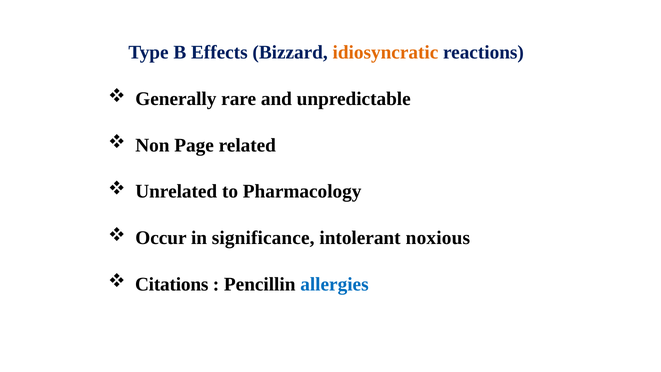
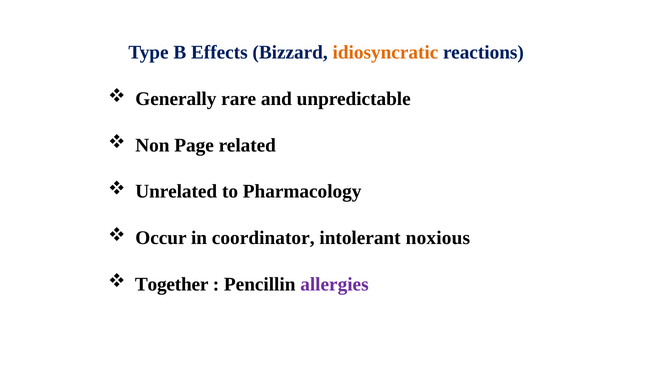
significance: significance -> coordinator (263, 238)
Citations: Citations -> Together (172, 284)
allergies colour: blue -> purple (334, 284)
